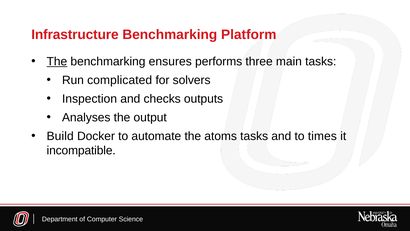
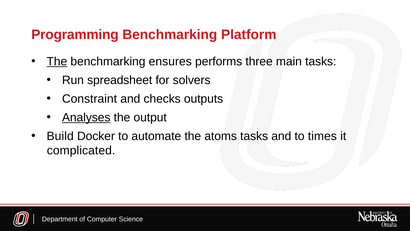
Infrastructure: Infrastructure -> Programming (75, 34)
complicated: complicated -> spreadsheet (120, 80)
Inspection: Inspection -> Constraint (90, 99)
Analyses underline: none -> present (86, 117)
incompatible: incompatible -> complicated (81, 150)
